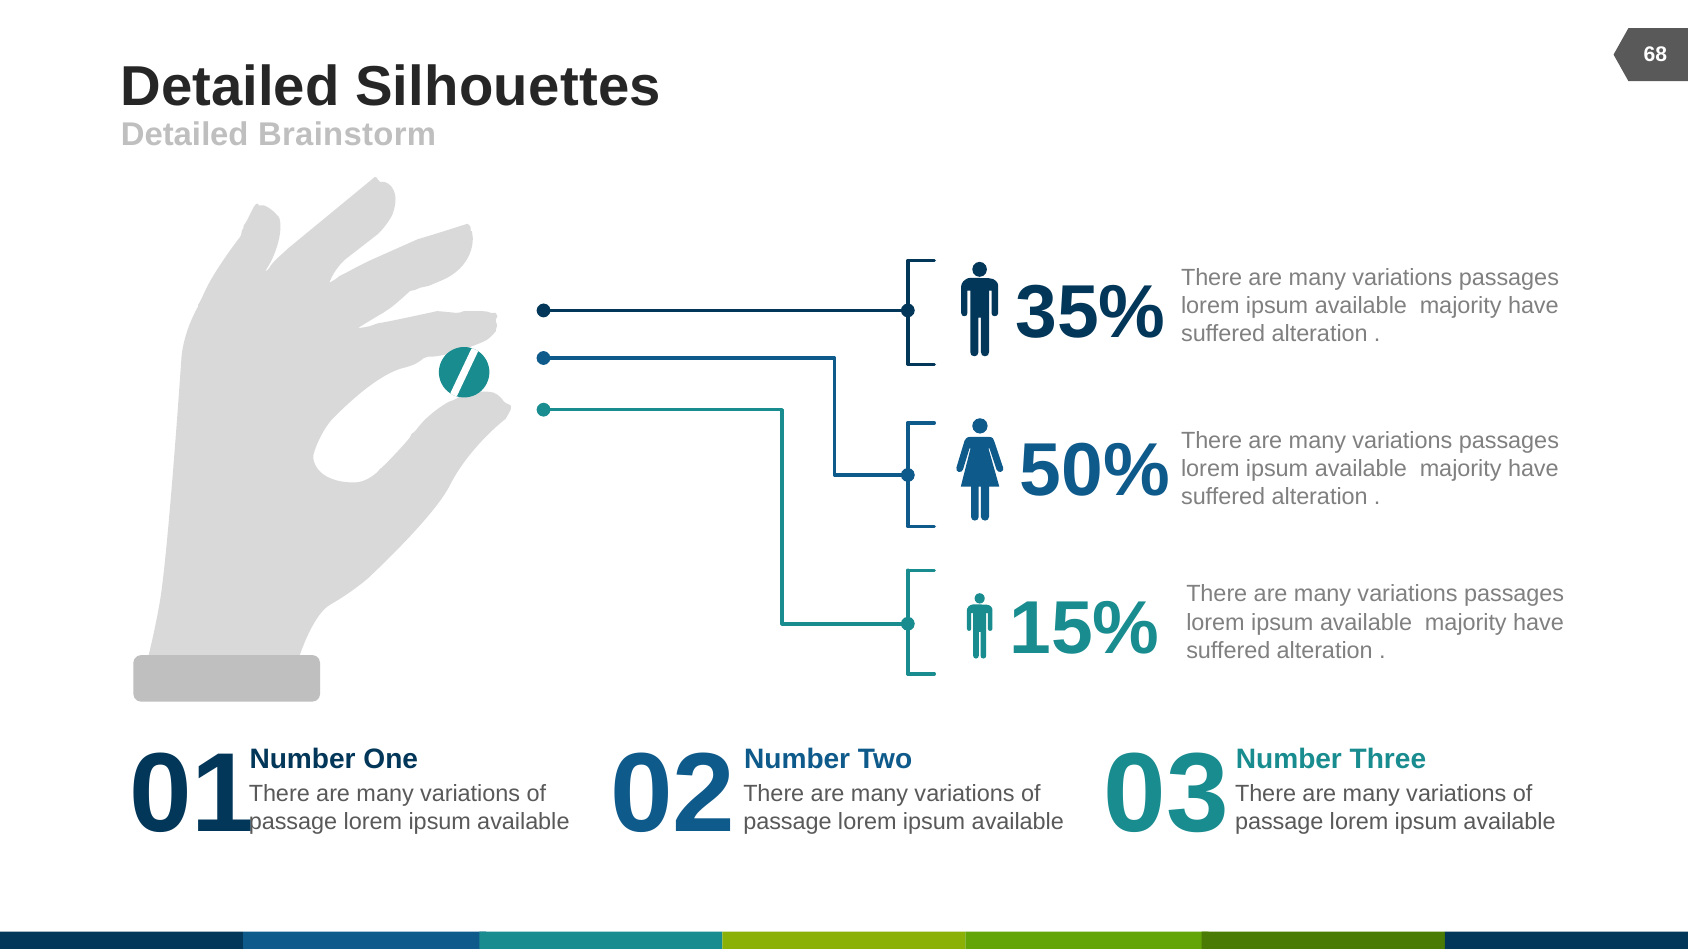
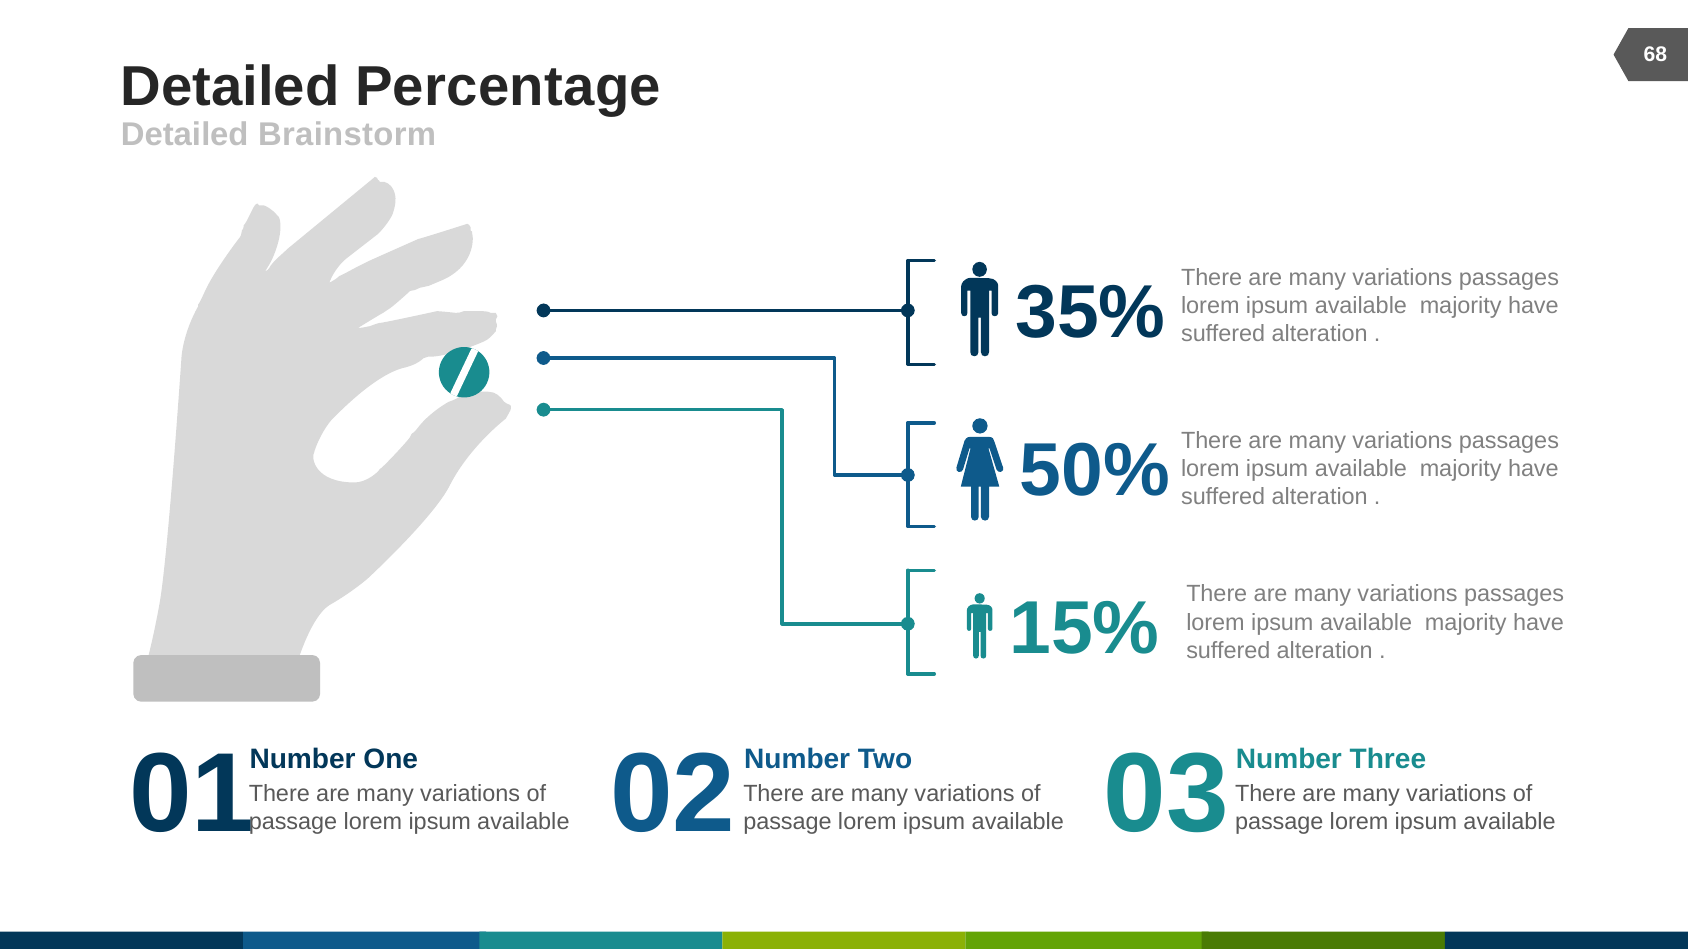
Silhouettes: Silhouettes -> Percentage (508, 87)
